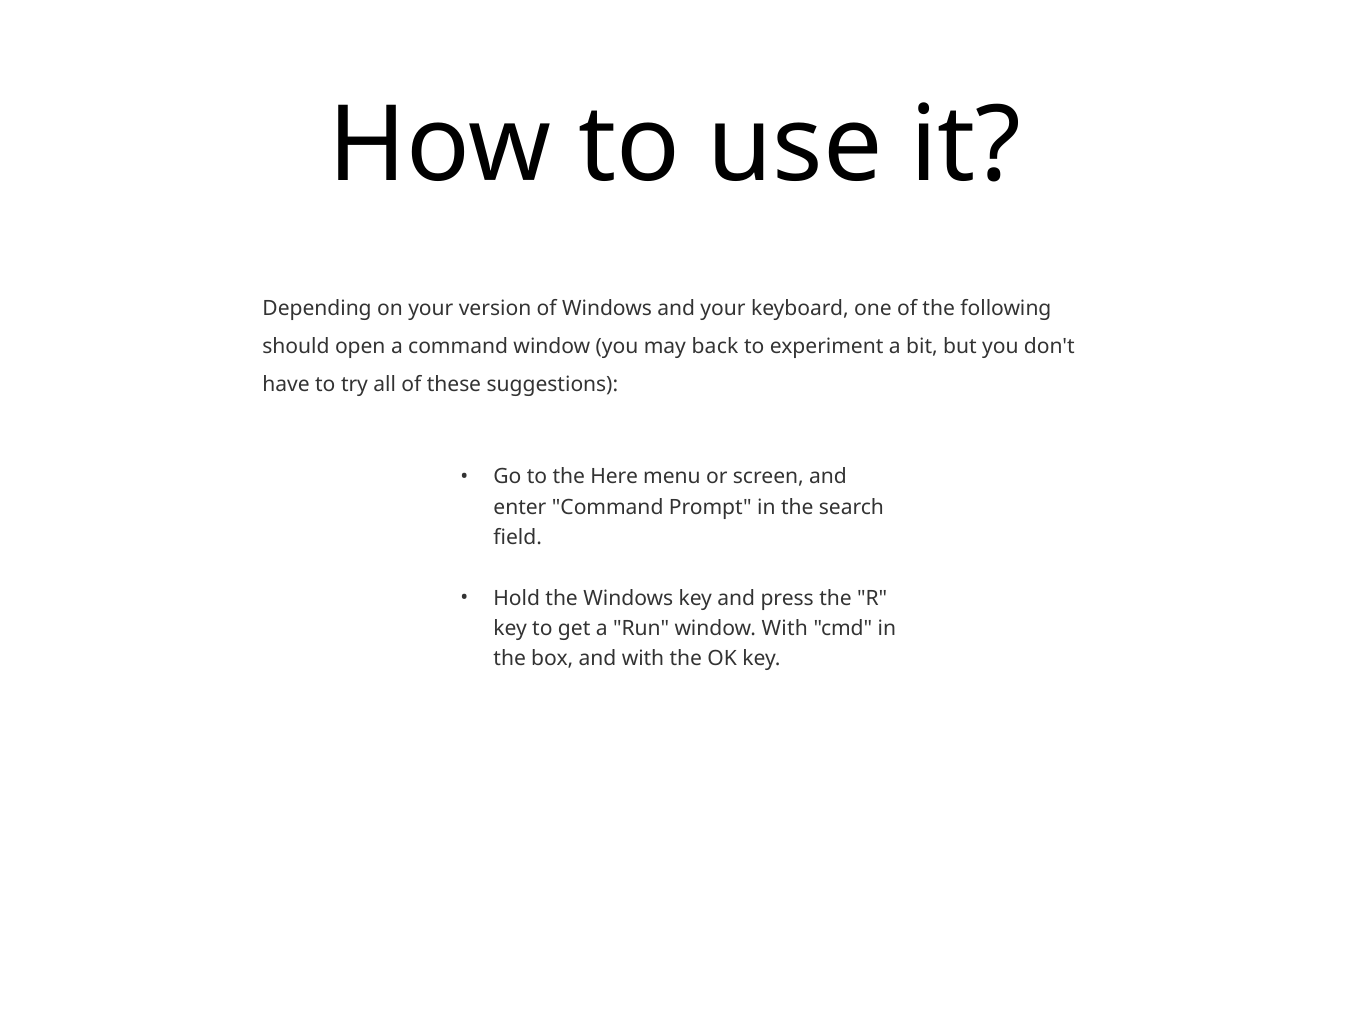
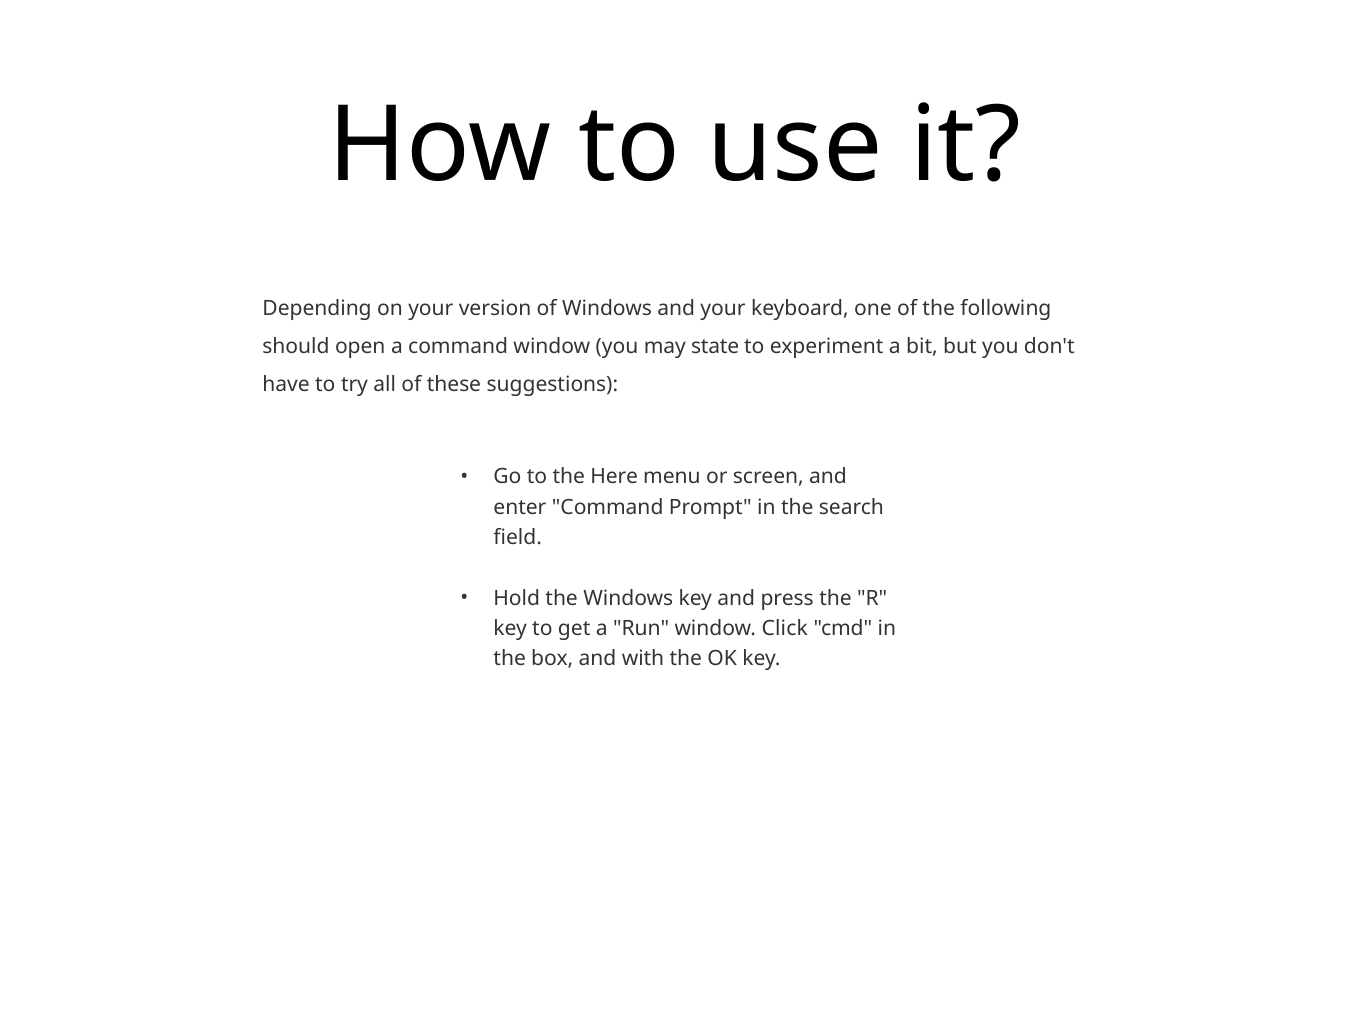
back: back -> state (715, 347)
window With: With -> Click (785, 629)
